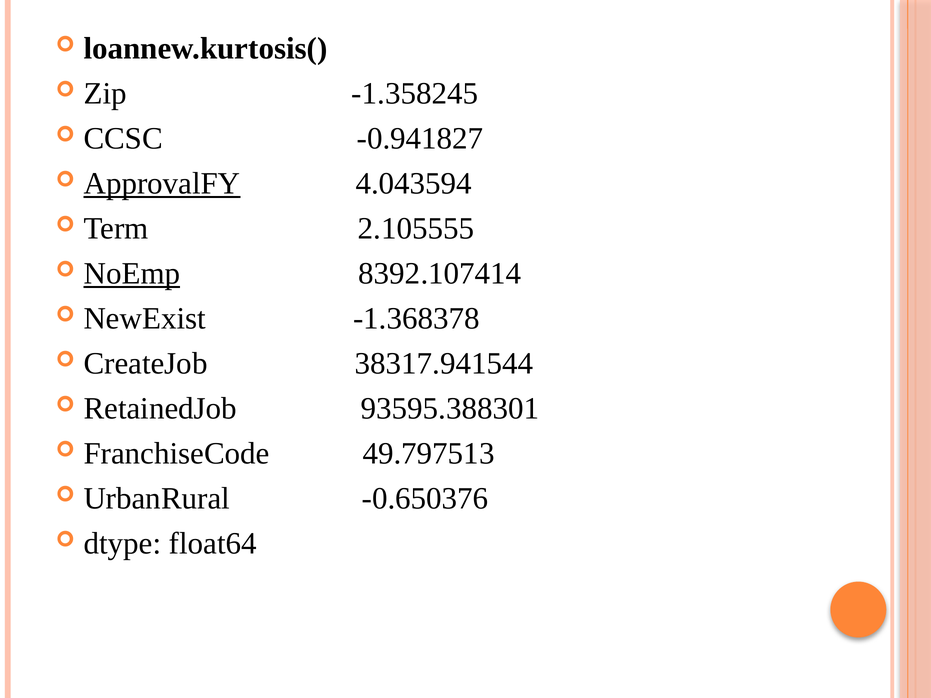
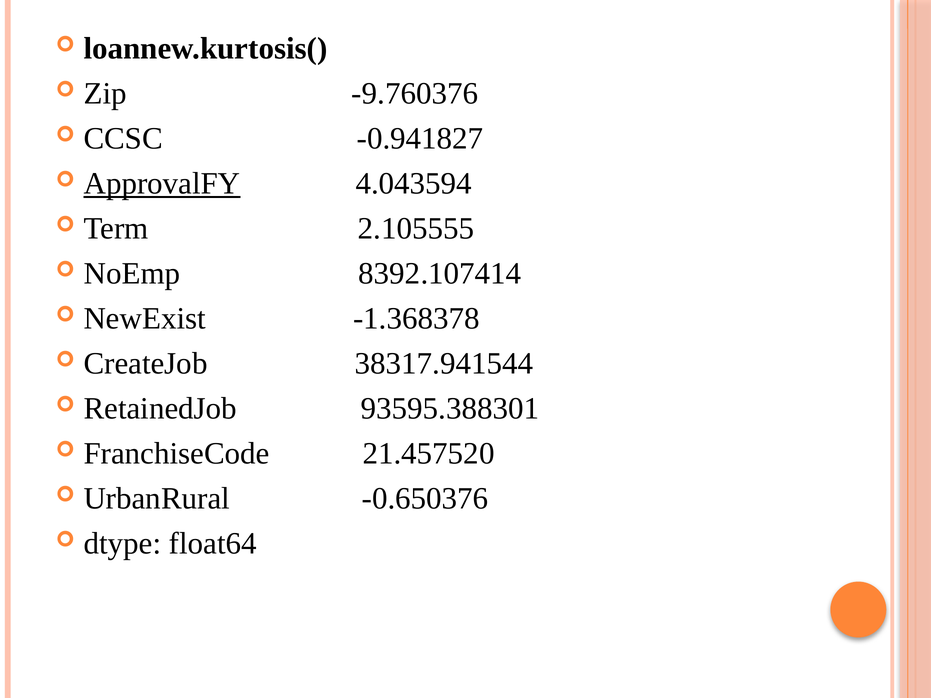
-1.358245: -1.358245 -> -9.760376 (415, 94)
NoEmp underline: present -> none (132, 274)
49.797513: 49.797513 -> 21.457520 (429, 454)
